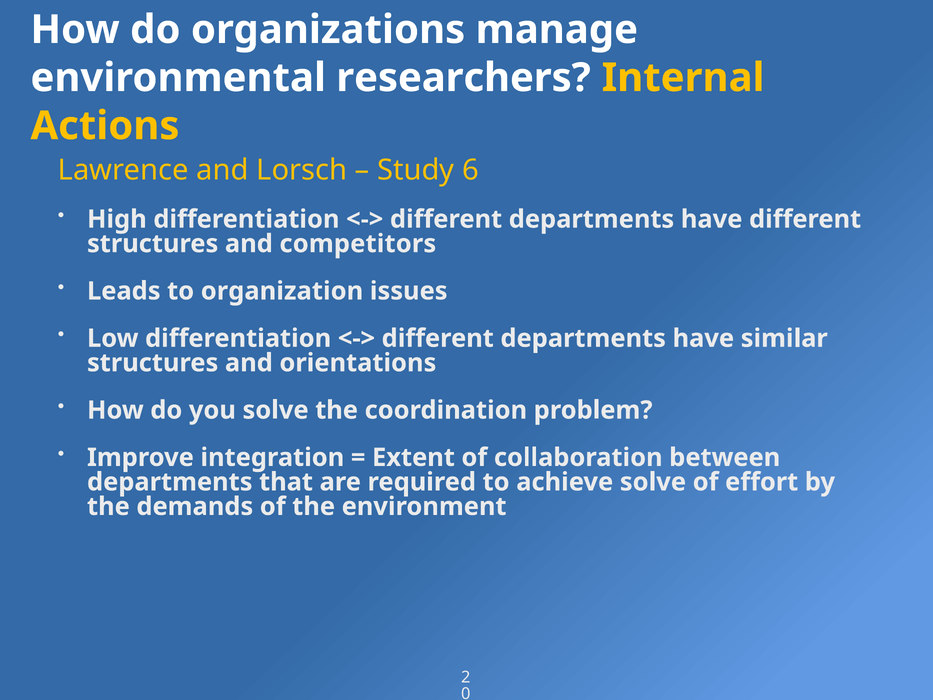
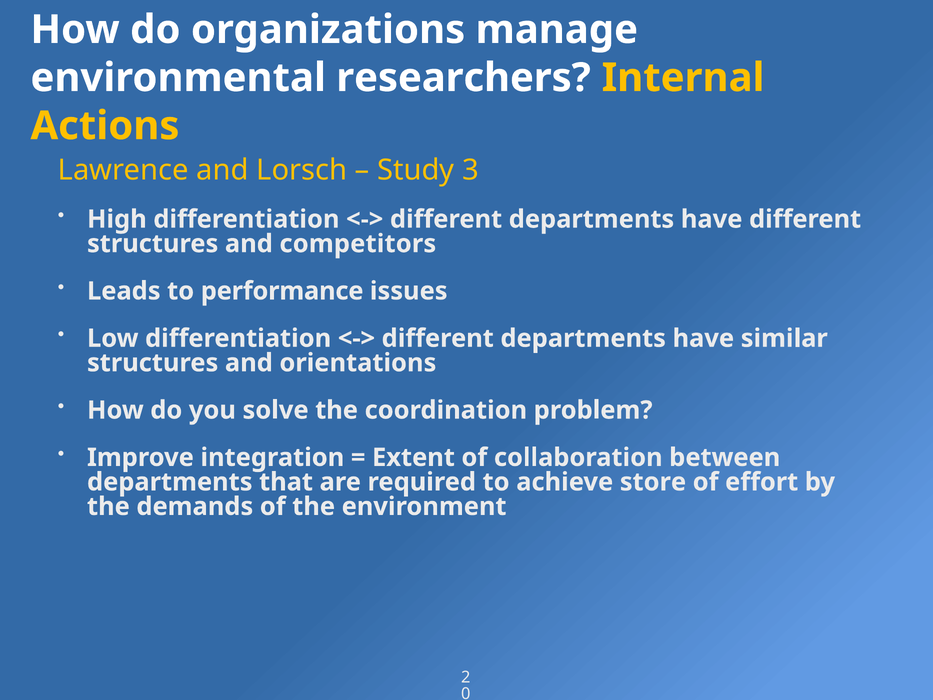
6: 6 -> 3 (470, 170)
organization: organization -> performance (282, 291)
achieve solve: solve -> store (653, 482)
